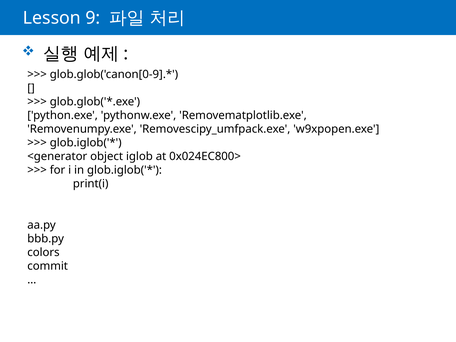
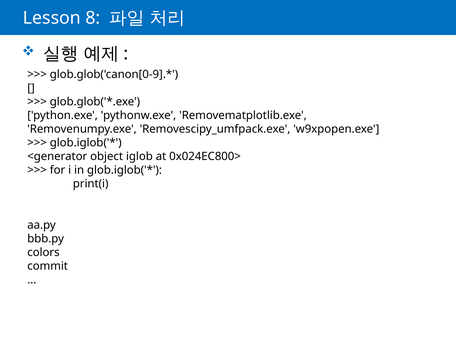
9: 9 -> 8 (93, 18)
